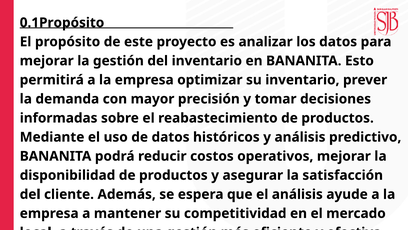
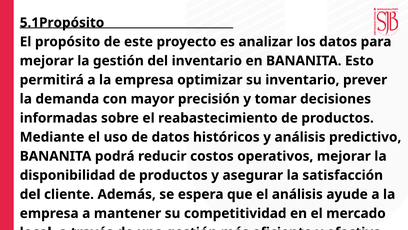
0.1Propósito: 0.1Propósito -> 5.1Propósito (62, 23)
